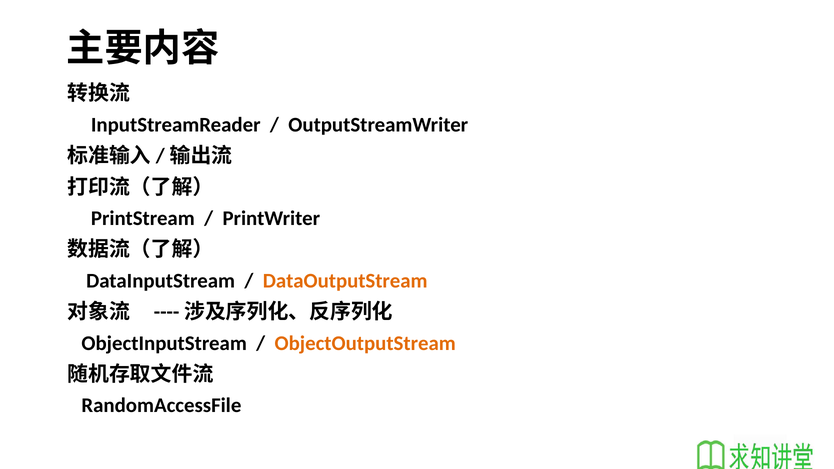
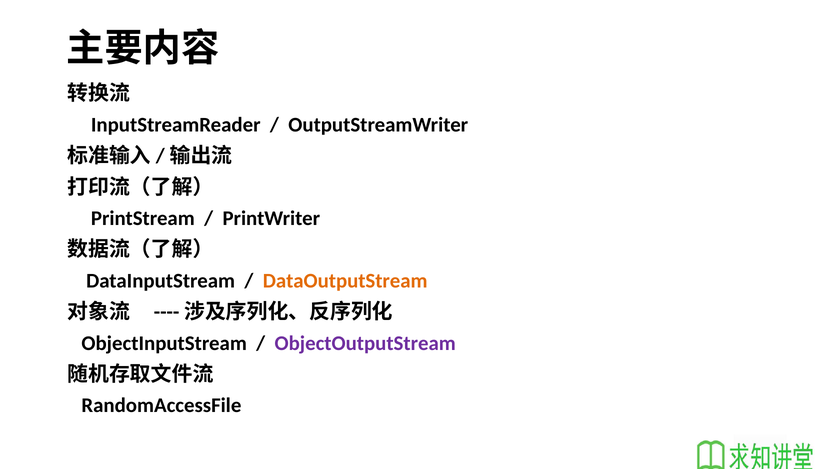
ObjectOutputStream colour: orange -> purple (365, 343)
